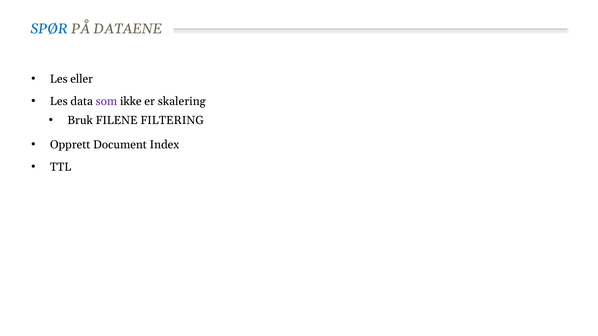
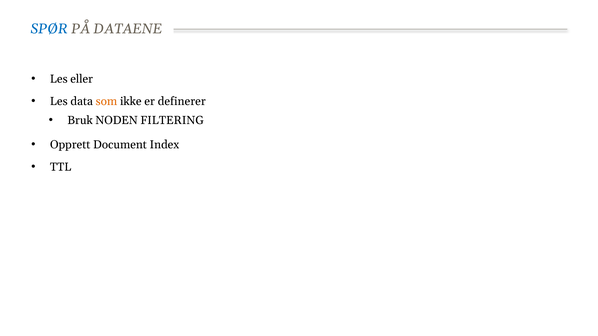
som colour: purple -> orange (106, 101)
skalering: skalering -> definerer (182, 101)
FILENE: FILENE -> NODEN (117, 121)
